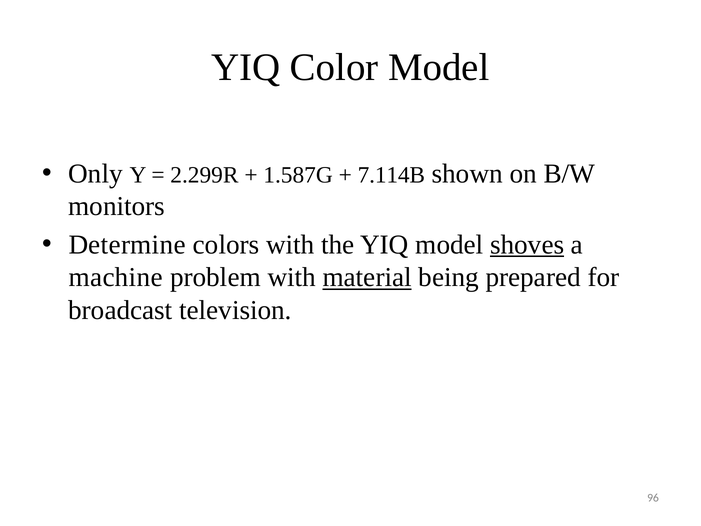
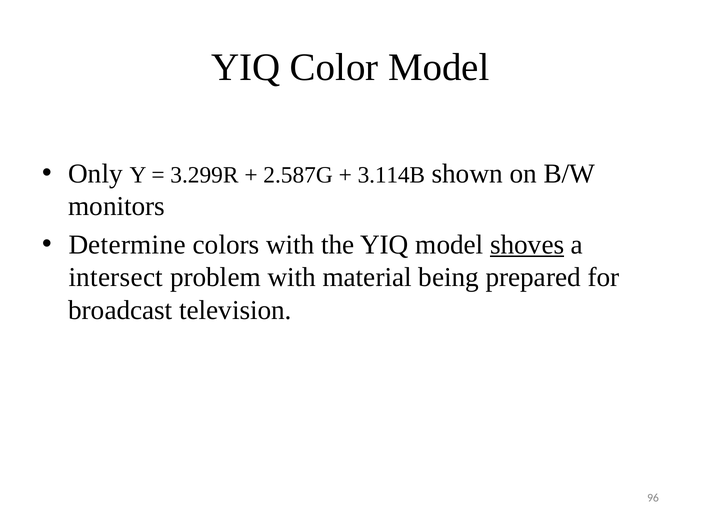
2.299R: 2.299R -> 3.299R (204, 175)
1.587G: 1.587G -> 2.587G (298, 175)
7.114B: 7.114B -> 3.114B (391, 175)
machine: machine -> intersect (116, 277)
material underline: present -> none (367, 277)
